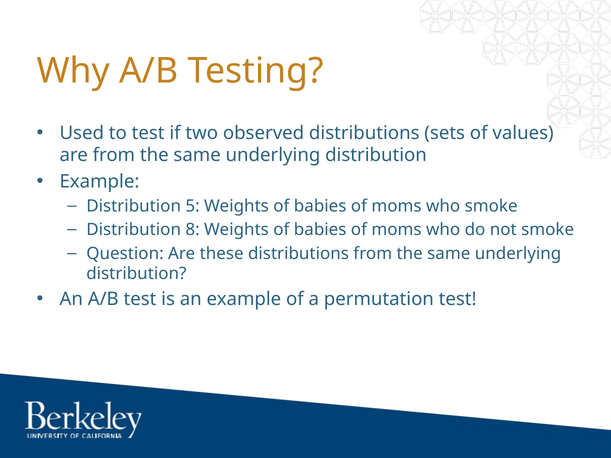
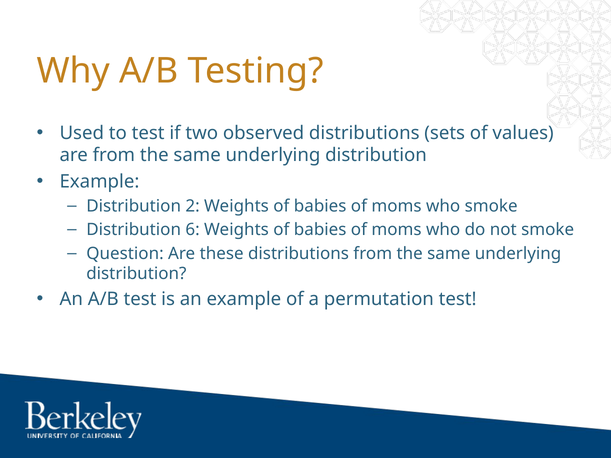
5: 5 -> 2 (193, 206)
8: 8 -> 6 (193, 230)
